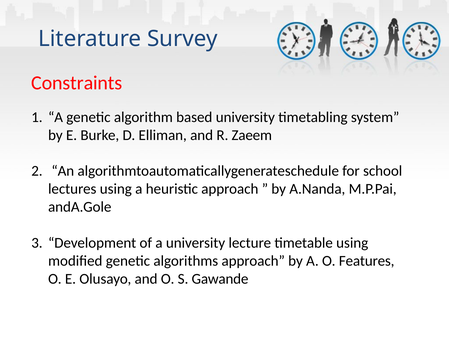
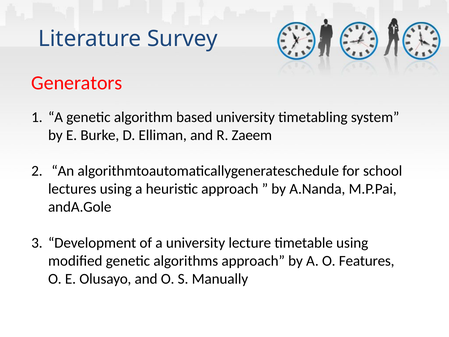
Constraints: Constraints -> Generators (77, 83)
Gawande: Gawande -> Manually (220, 279)
